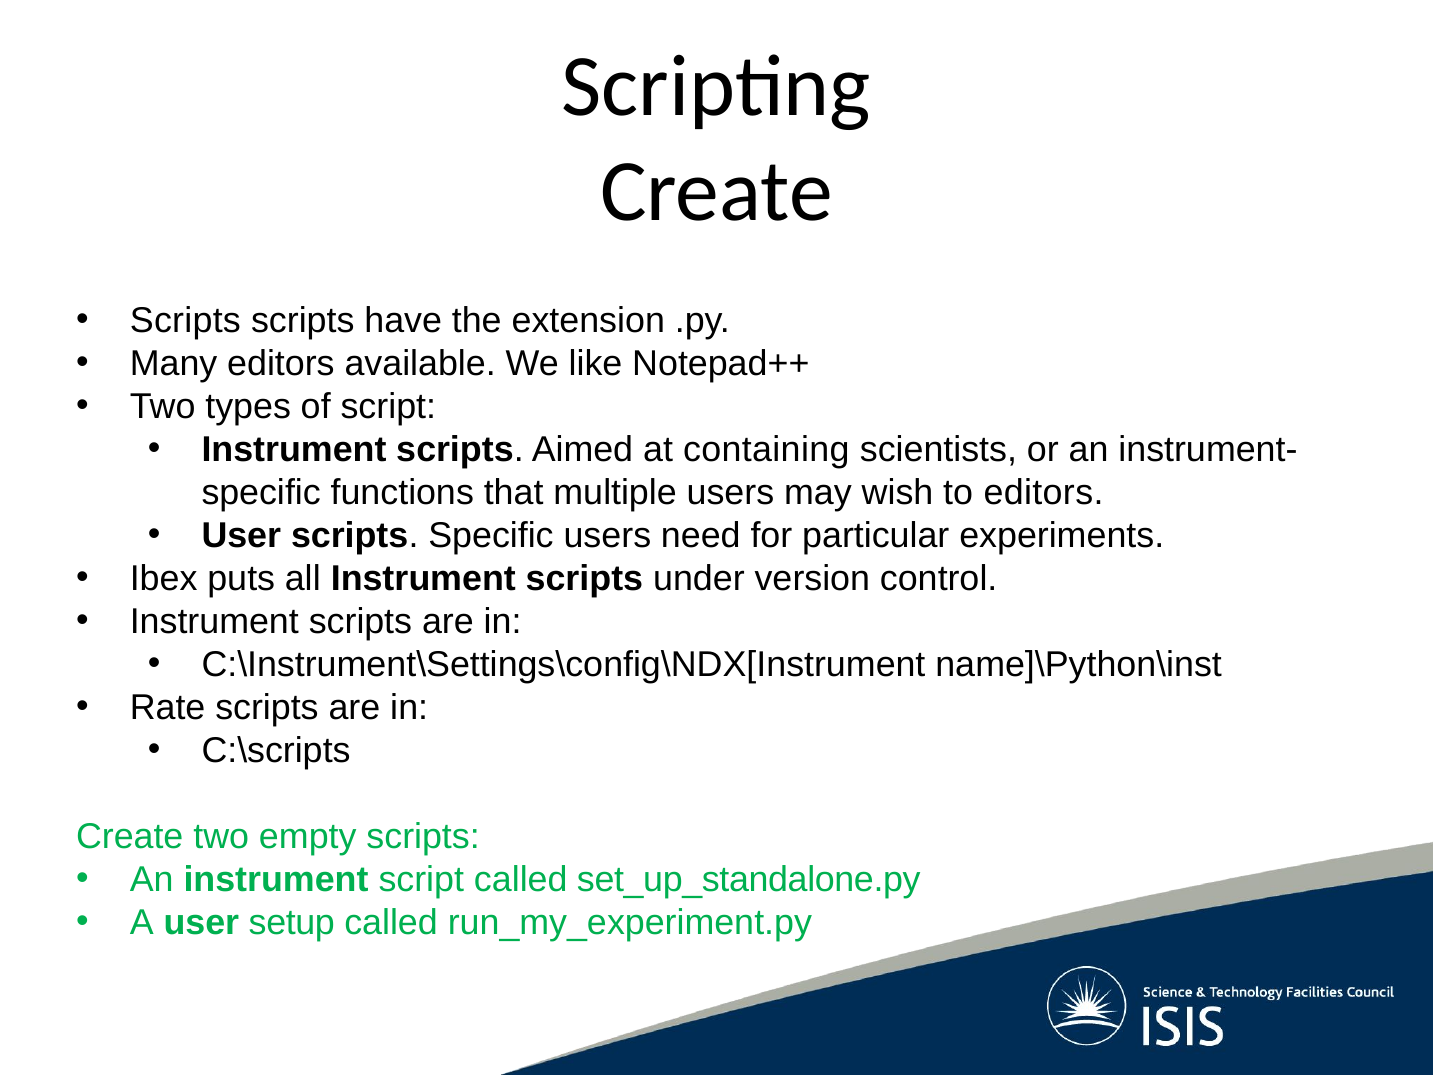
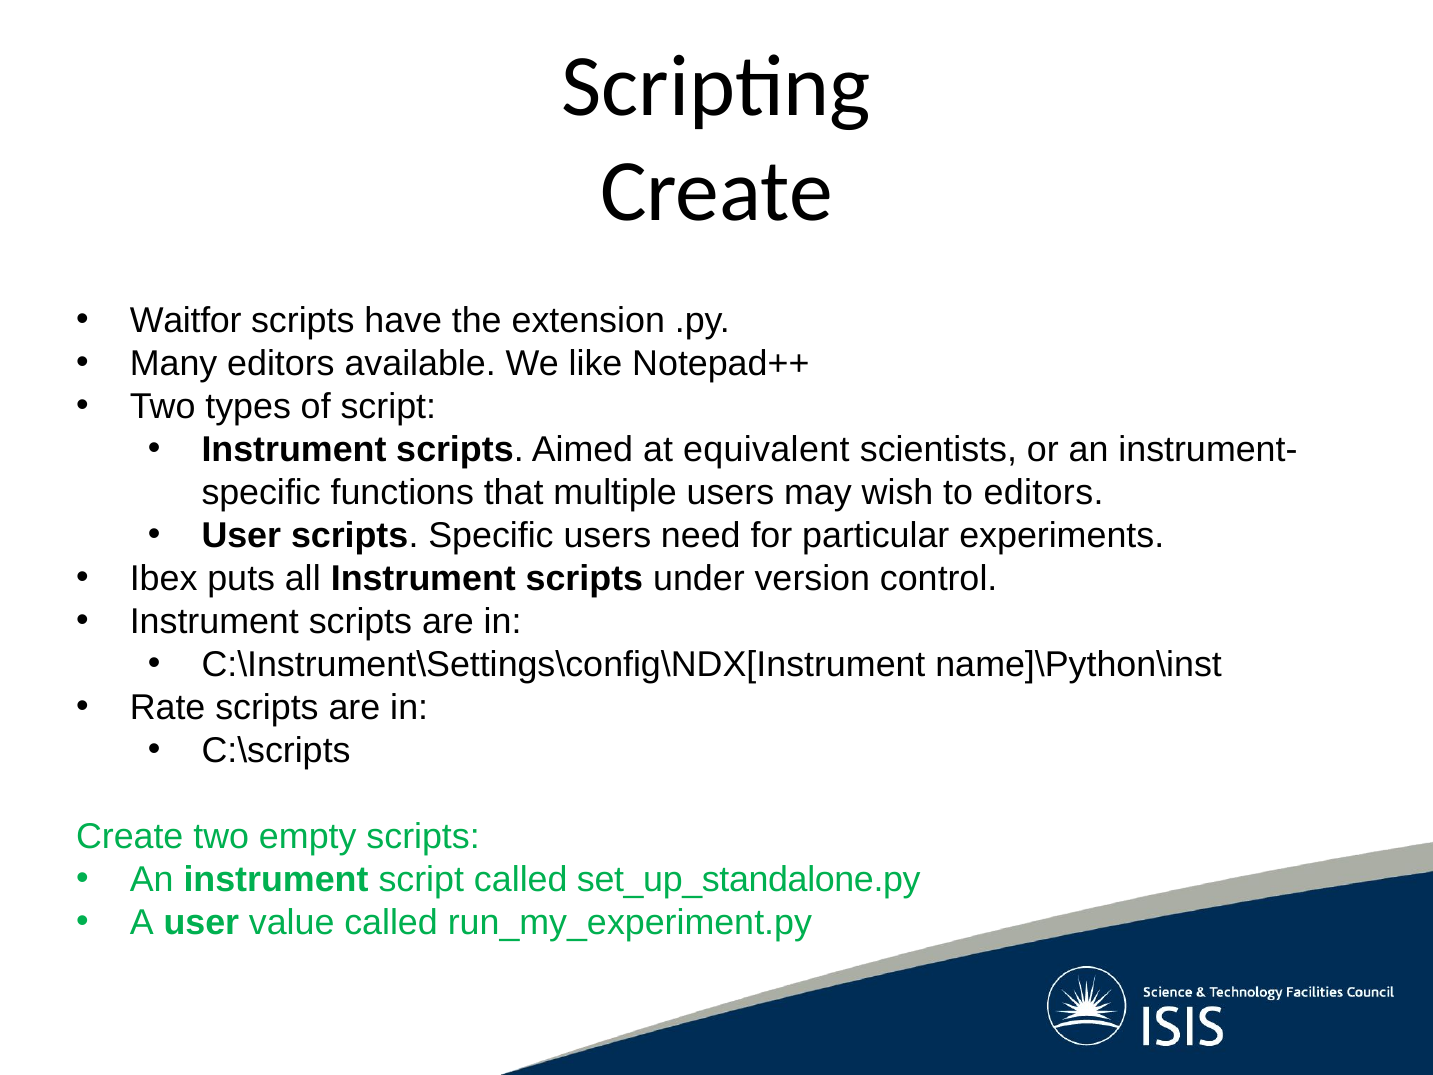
Scripts: Scripts -> Waitfor (186, 320)
containing: containing -> equivalent (766, 449)
setup: setup -> value (292, 922)
